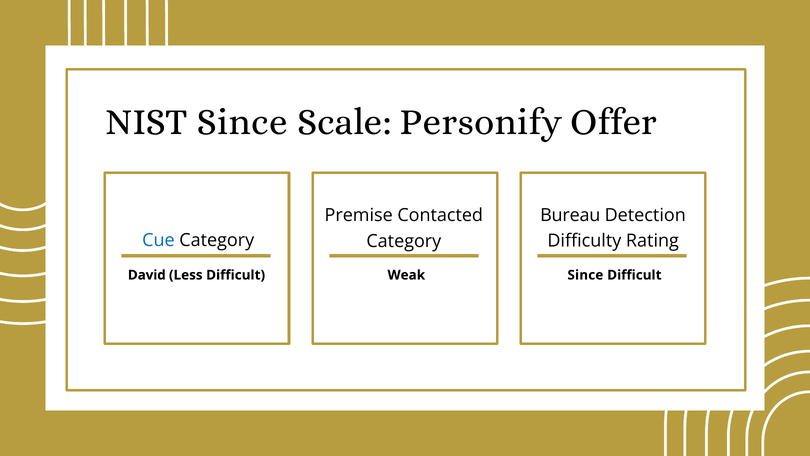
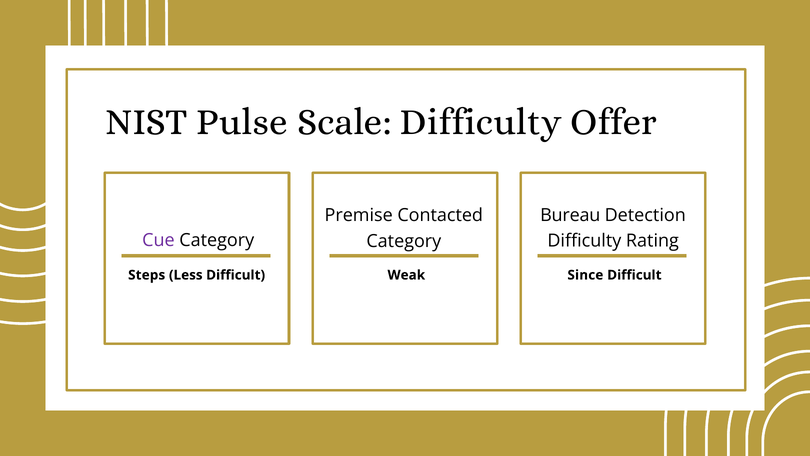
NIST Since: Since -> Pulse (242, 122)
Scale Personify: Personify -> Difficulty (481, 122)
Cue colour: blue -> purple (158, 240)
David: David -> Steps (147, 275)
